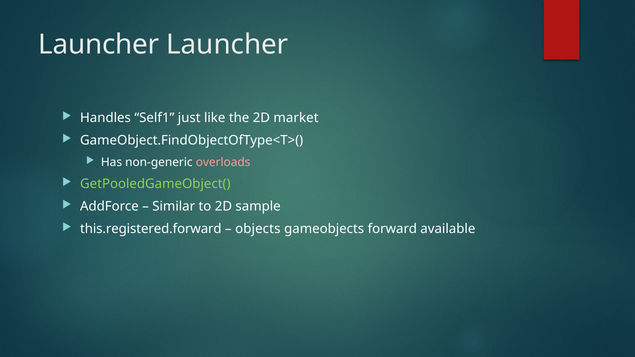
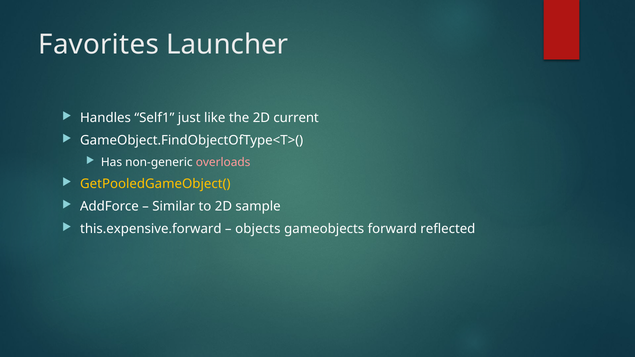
Launcher: Launcher -> Favorites (99, 45)
market: market -> current (296, 118)
GetPooledGameObject( colour: light green -> yellow (155, 184)
this.registered.forward: this.registered.forward -> this.expensive.forward (151, 229)
available: available -> reflected (448, 229)
